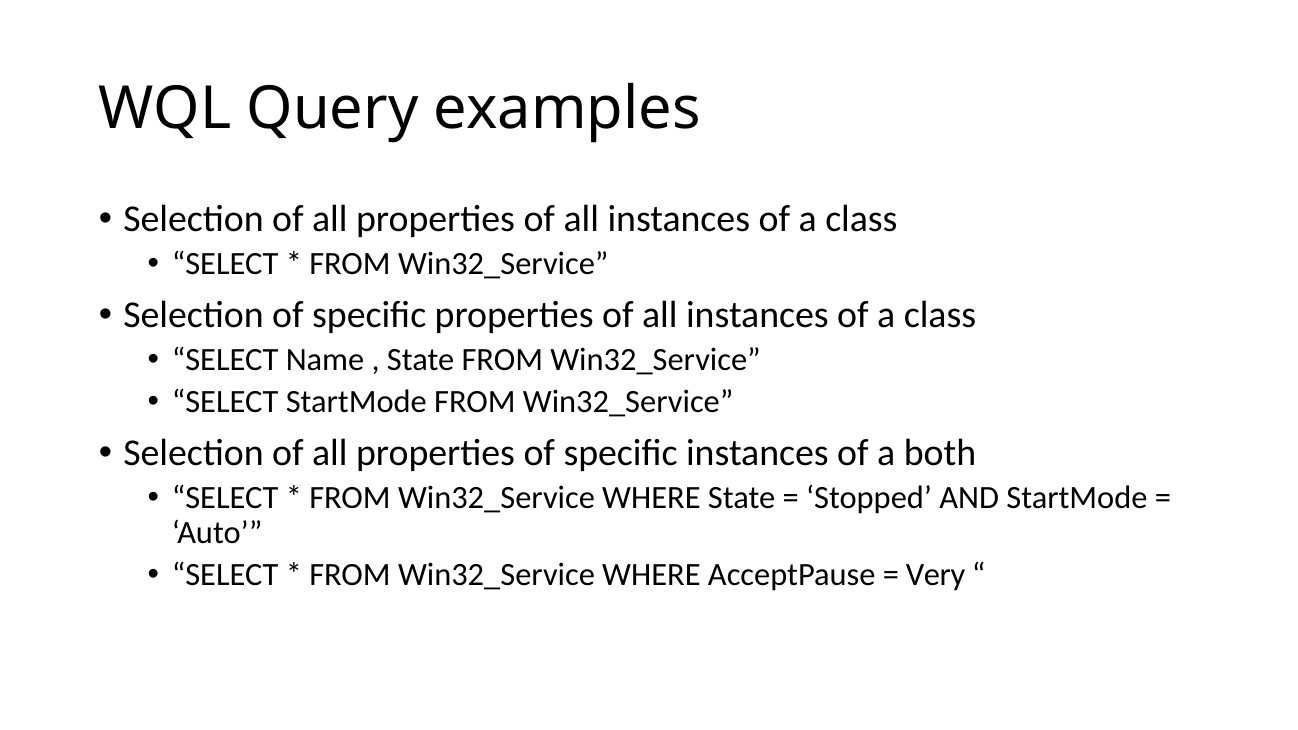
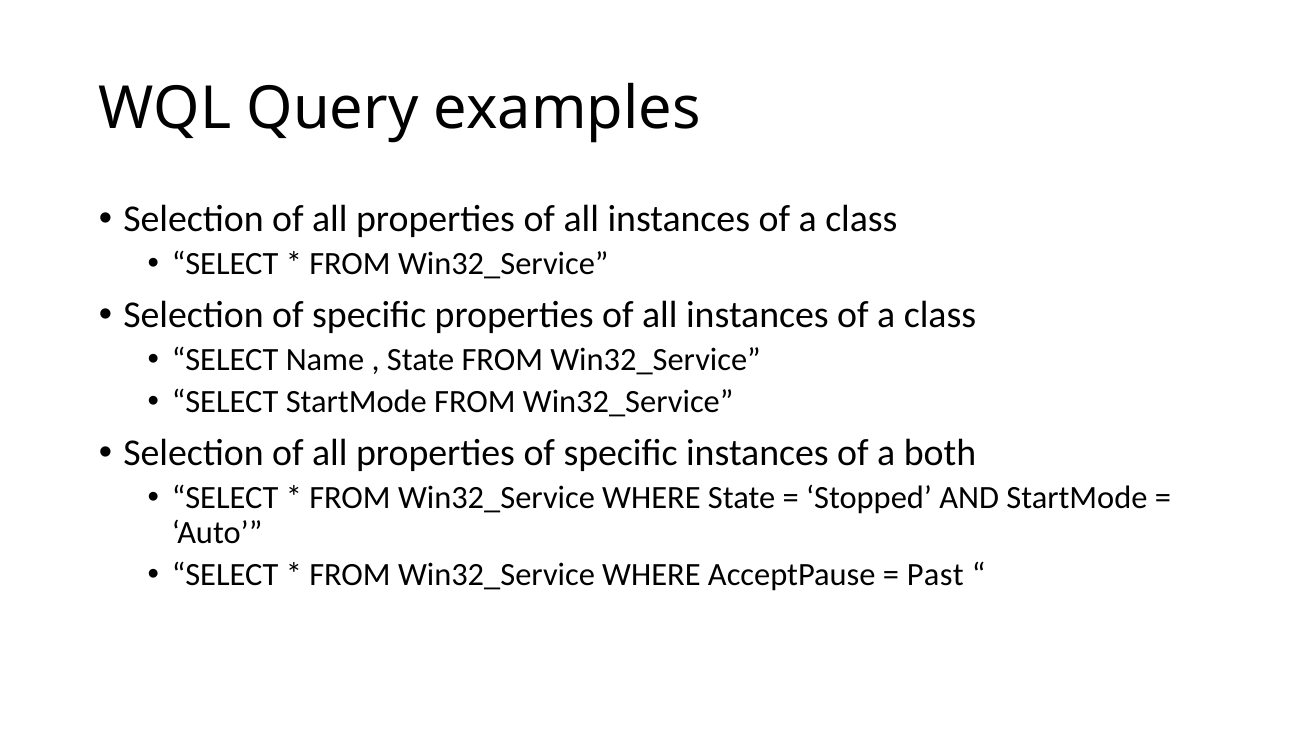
Very: Very -> Past (935, 575)
